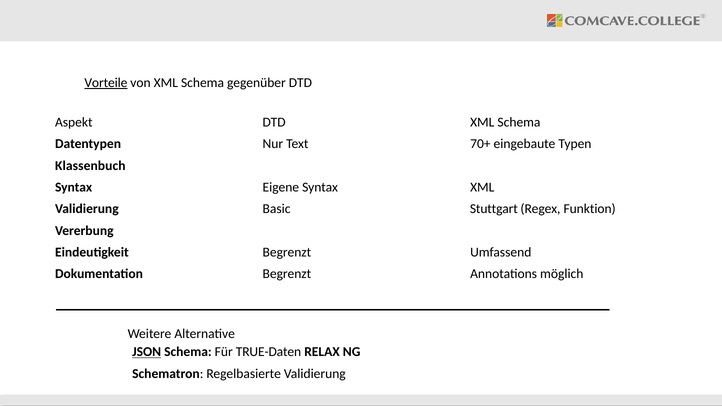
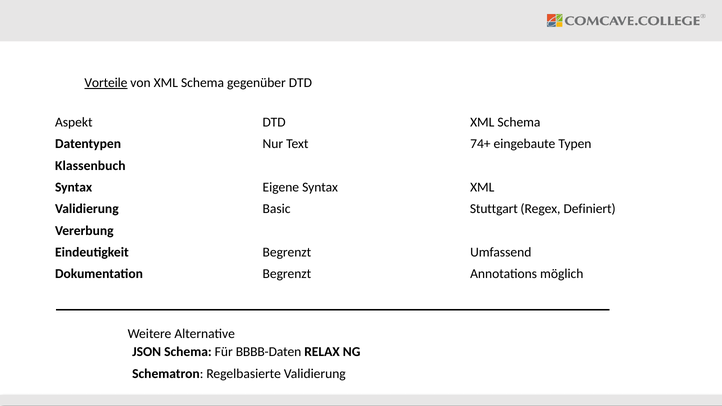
70+: 70+ -> 74+ (480, 144)
Funktion: Funktion -> Definiert (590, 209)
JSON underline: present -> none (147, 352)
TRUE-Daten: TRUE-Daten -> BBBB-Daten (269, 352)
